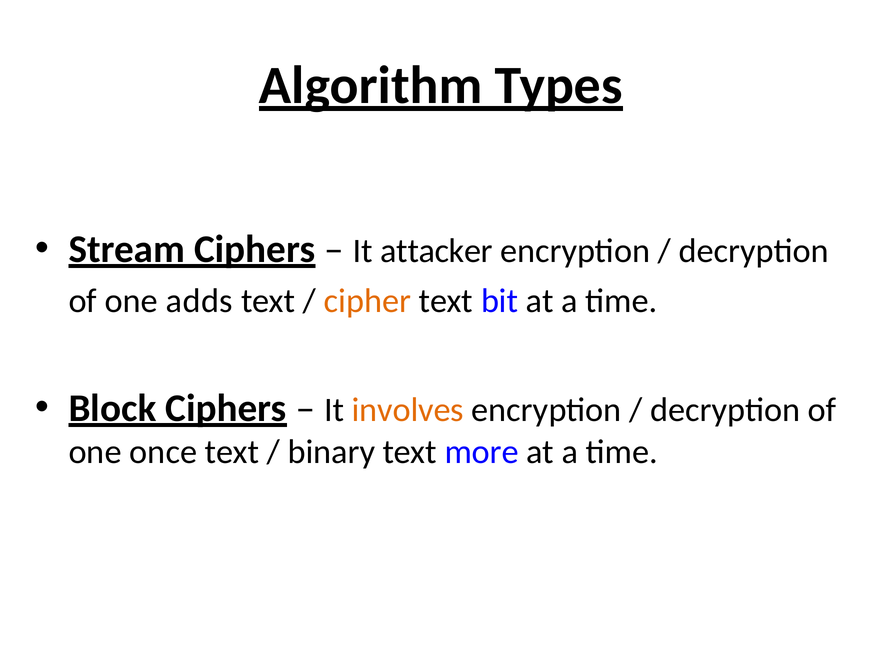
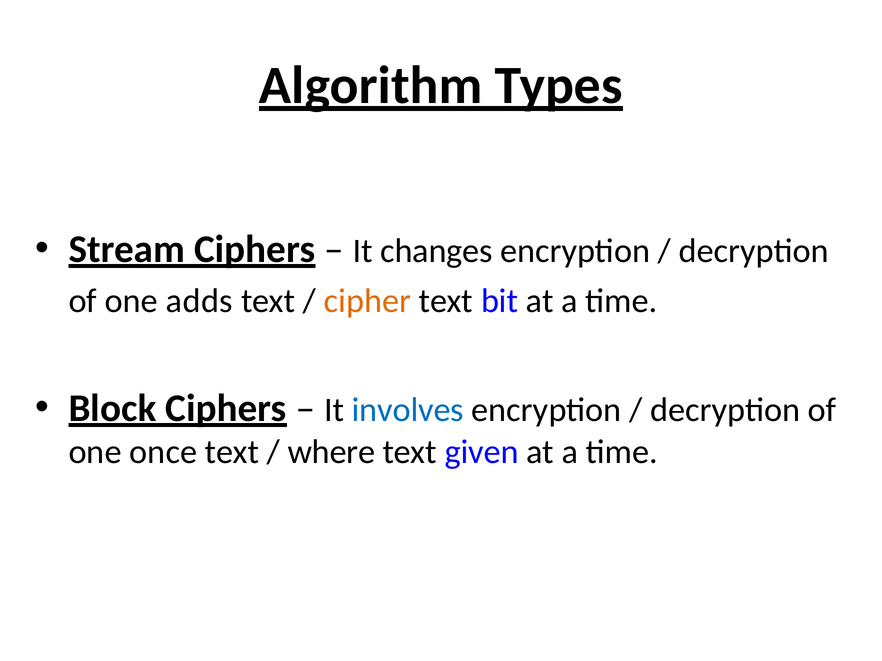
attacker: attacker -> changes (437, 251)
involves colour: orange -> blue (408, 410)
binary: binary -> where (331, 452)
more: more -> given (482, 452)
